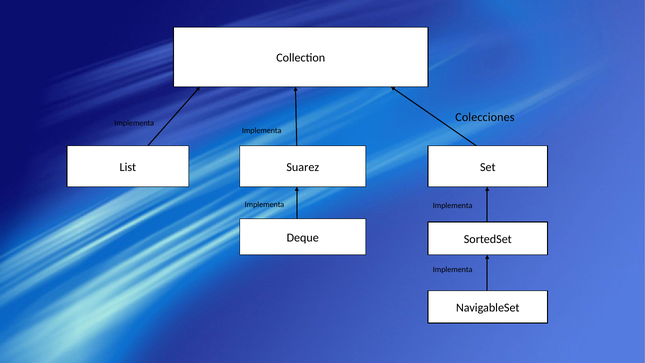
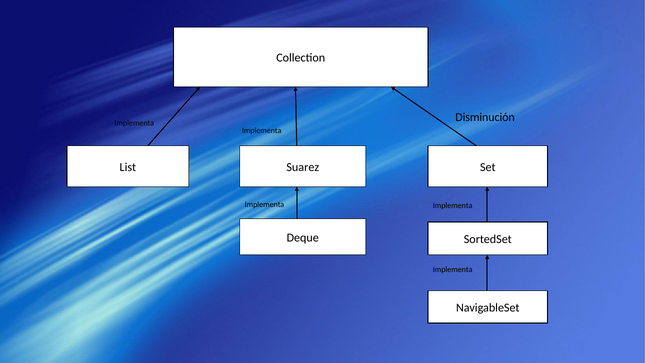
Colecciones: Colecciones -> Disminución (485, 117)
